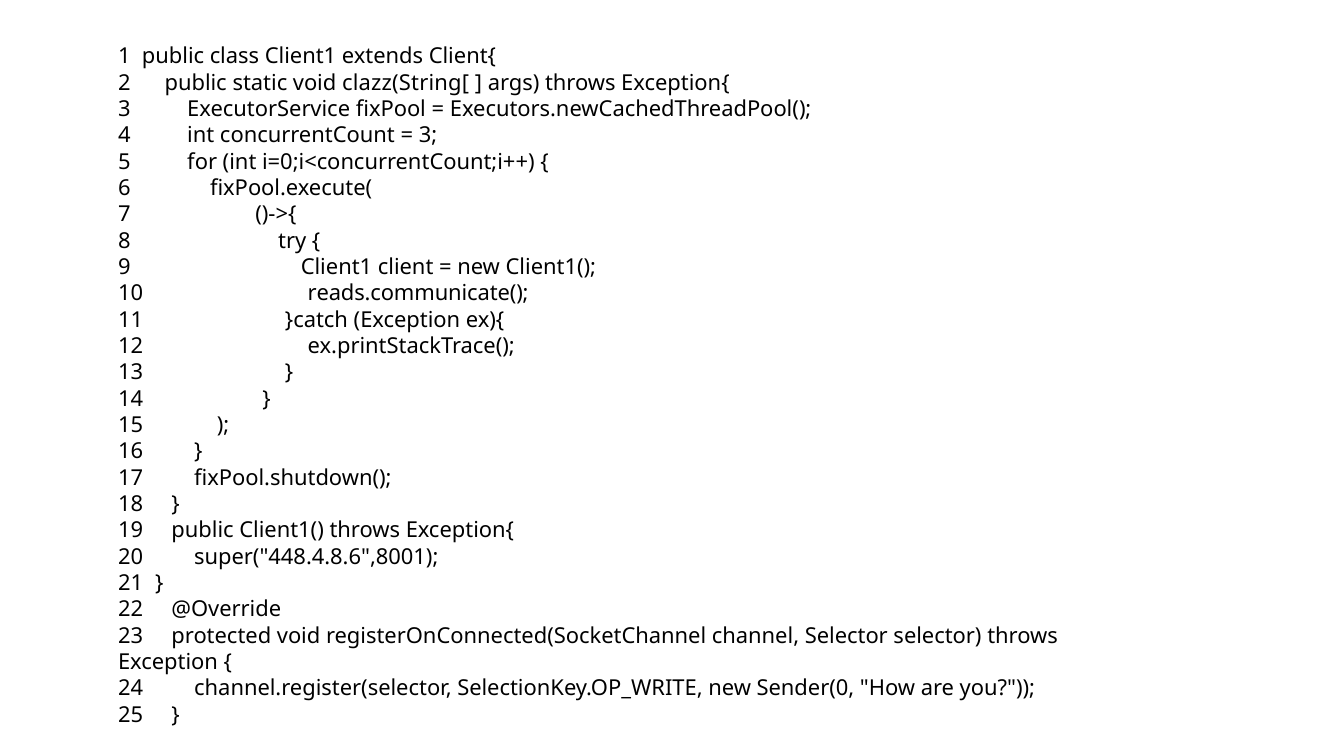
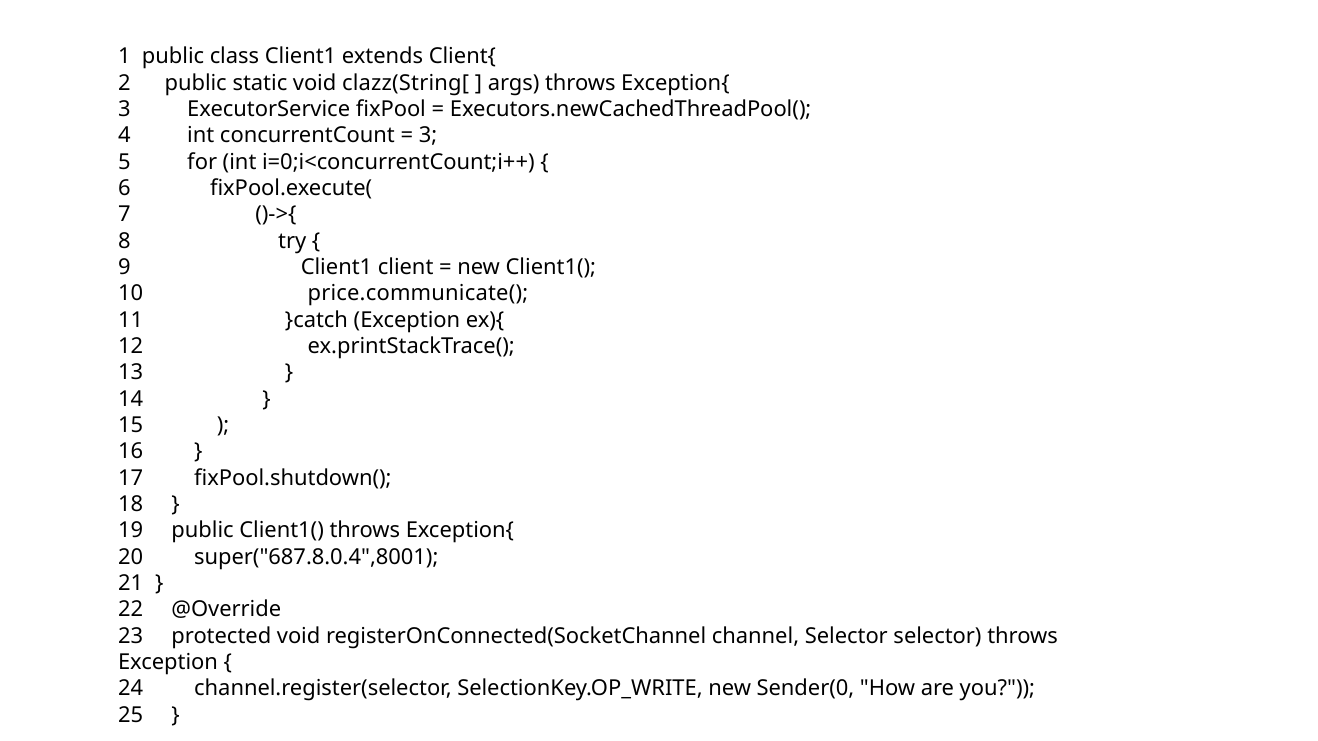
reads.communicate(: reads.communicate( -> price.communicate( (418, 294)
super("448.4.8.6",8001: super("448.4.8.6",8001 -> super("687.8.0.4",8001 (316, 557)
